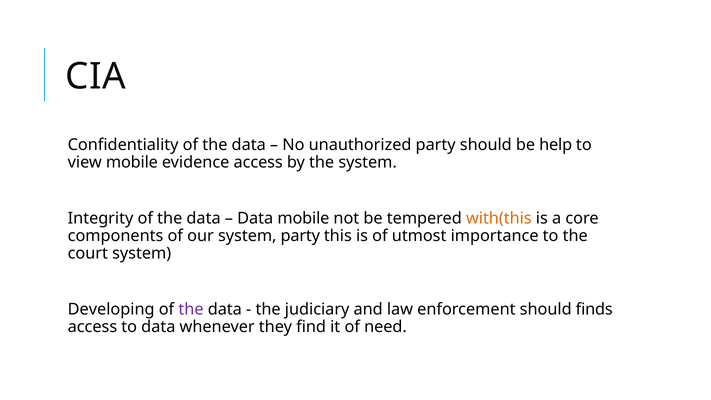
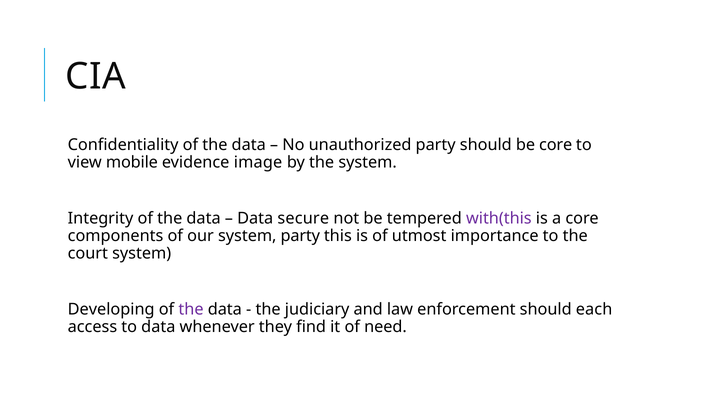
be help: help -> core (556, 145)
evidence access: access -> image (258, 162)
Data mobile: mobile -> secure (303, 218)
with(this colour: orange -> purple (499, 218)
finds: finds -> each (594, 309)
